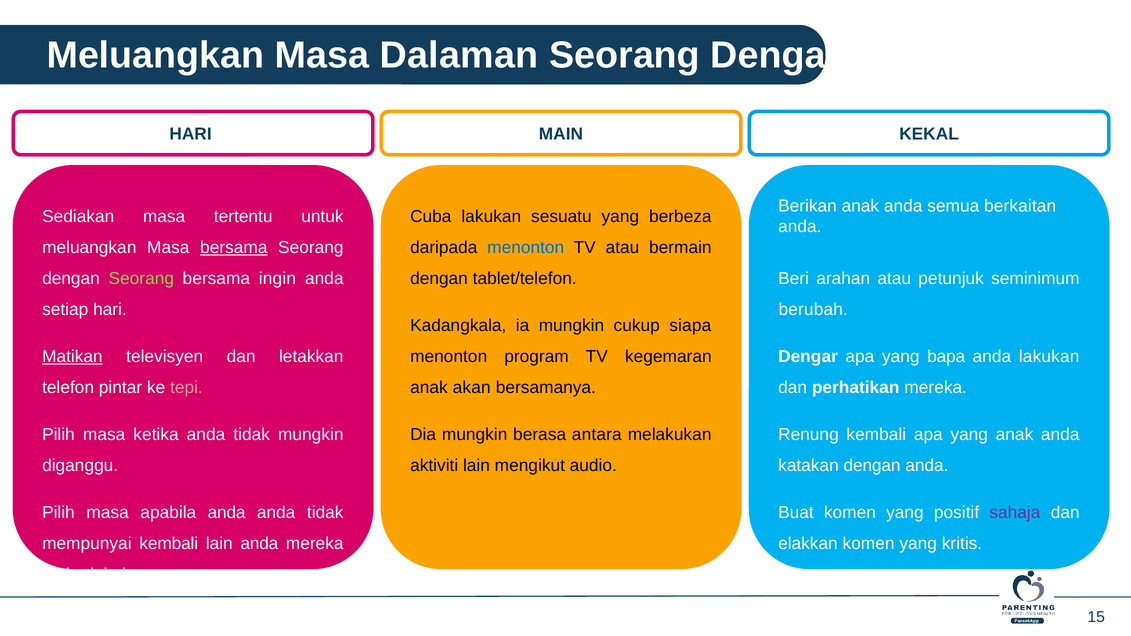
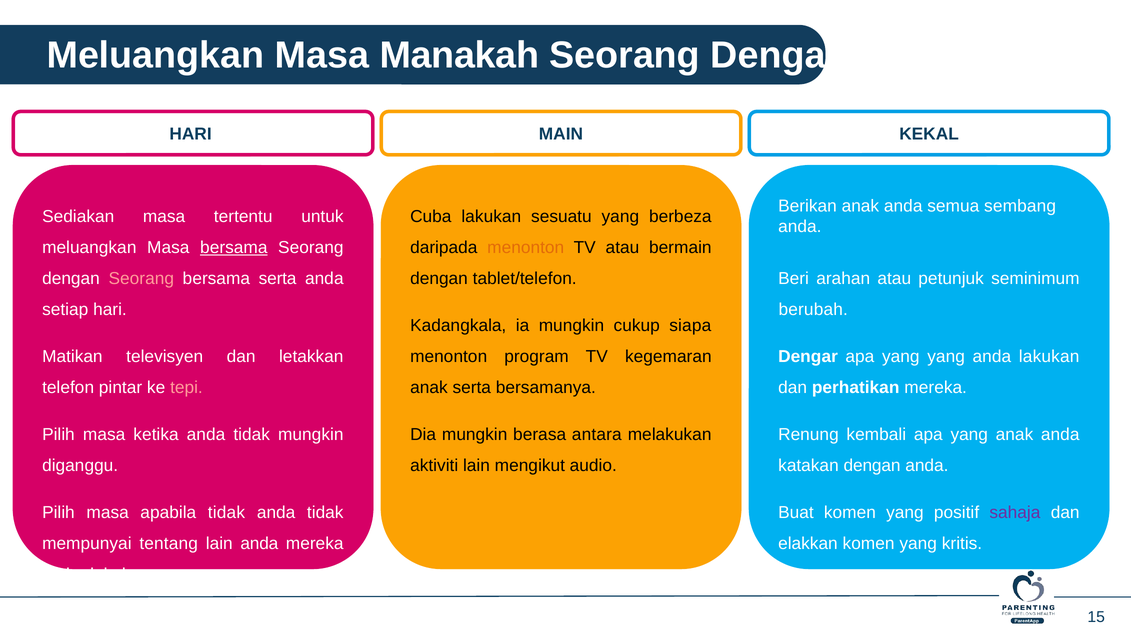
Dalaman: Dalaman -> Manakah (459, 55)
berkaitan: berkaitan -> sembang (1020, 206)
menonton colour: blue -> orange (526, 248)
Seorang colour: light green -> pink (141, 279)
bersama ingin: ingin -> serta (278, 279)
Matikan underline: present -> none (72, 357)
yang bapa: bapa -> yang (946, 357)
anak akan: akan -> serta (472, 388)
apabila anda: anda -> tidak (226, 513)
mempunyai kembali: kembali -> tentang (169, 544)
